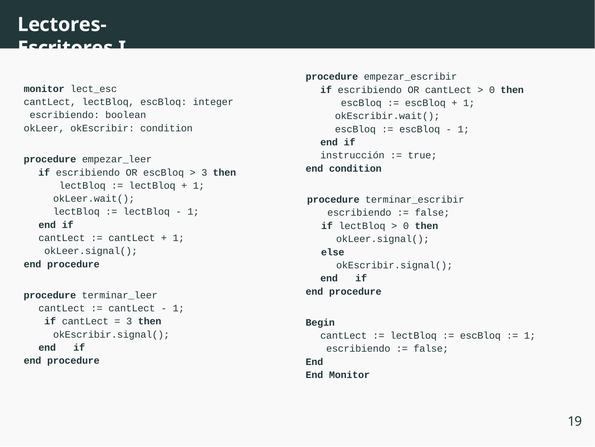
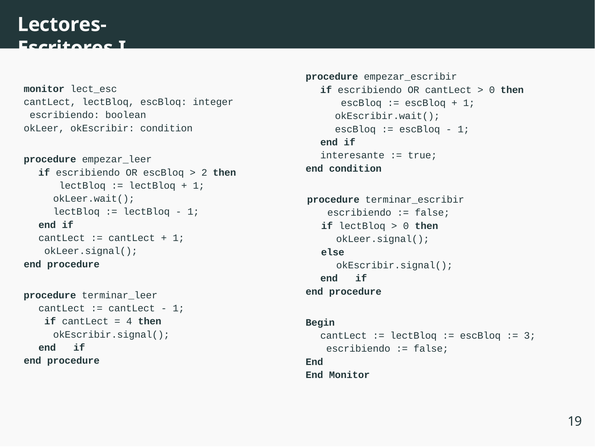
instrucción: instrucción -> interesante (352, 155)
3: 3 -> 2 (204, 172)
3: 3 -> 4 (129, 321)
1: 1 -> 3 (530, 335)
